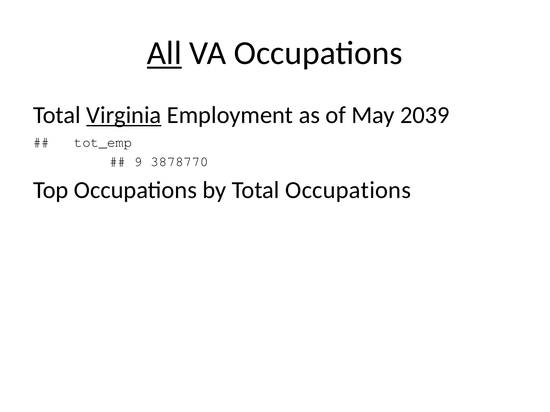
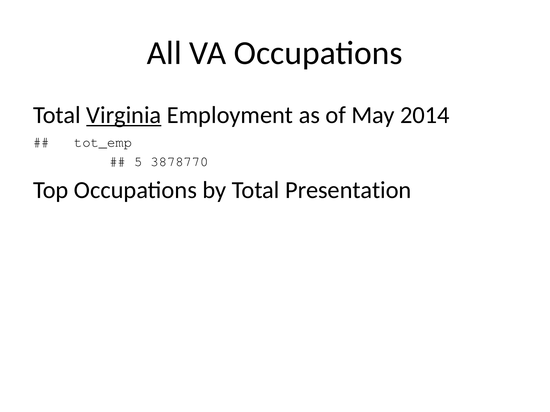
All underline: present -> none (164, 53)
2039: 2039 -> 2014 (425, 115)
9: 9 -> 5 (138, 162)
Total Occupations: Occupations -> Presentation (348, 190)
